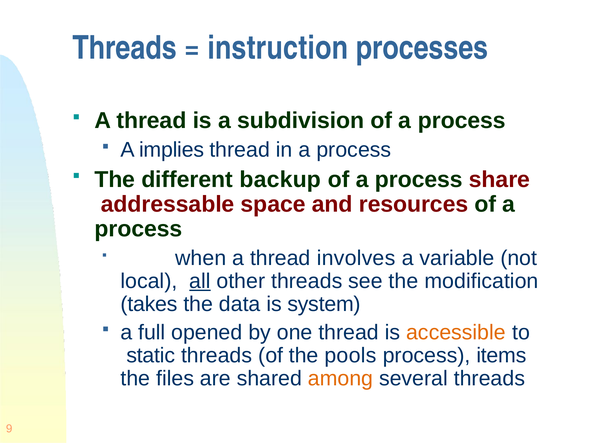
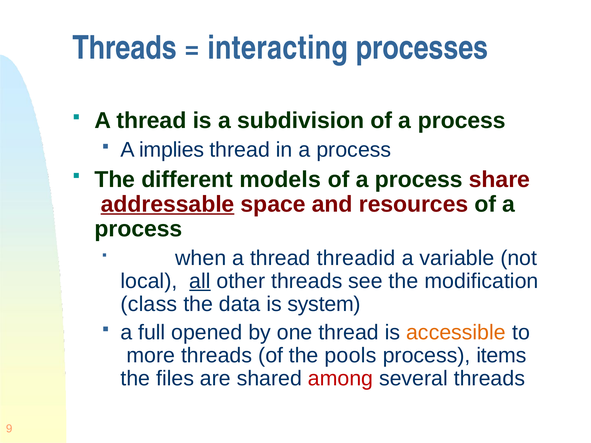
instruction: instruction -> interacting (278, 48)
backup: backup -> models (280, 180)
addressable underline: none -> present (168, 204)
involves: involves -> threadid (356, 258)
takes: takes -> class (149, 304)
static: static -> more (151, 356)
among colour: orange -> red (341, 379)
